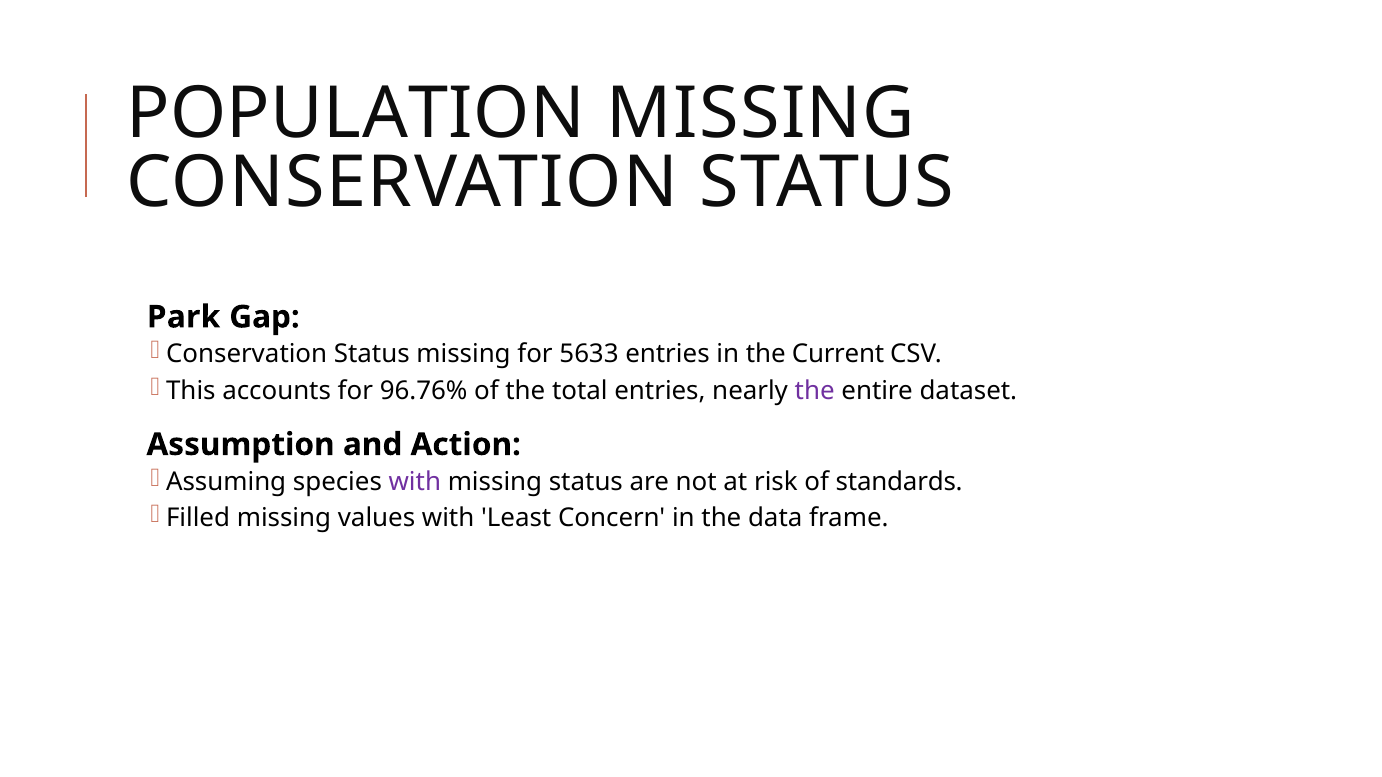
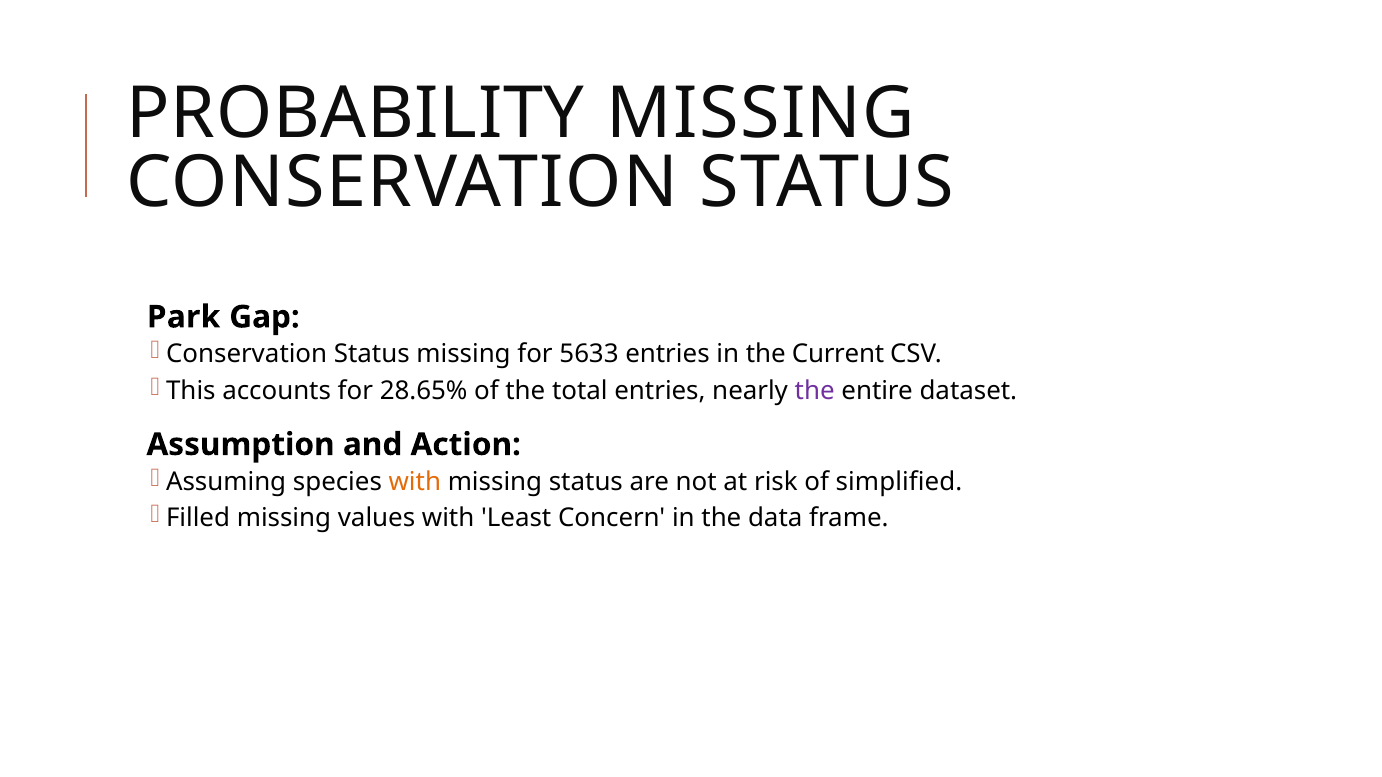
POPULATION: POPULATION -> PROBABILITY (356, 114)
96.76%: 96.76% -> 28.65% (424, 391)
with colour: purple -> orange (415, 482)
standards: standards -> simplified (899, 482)
